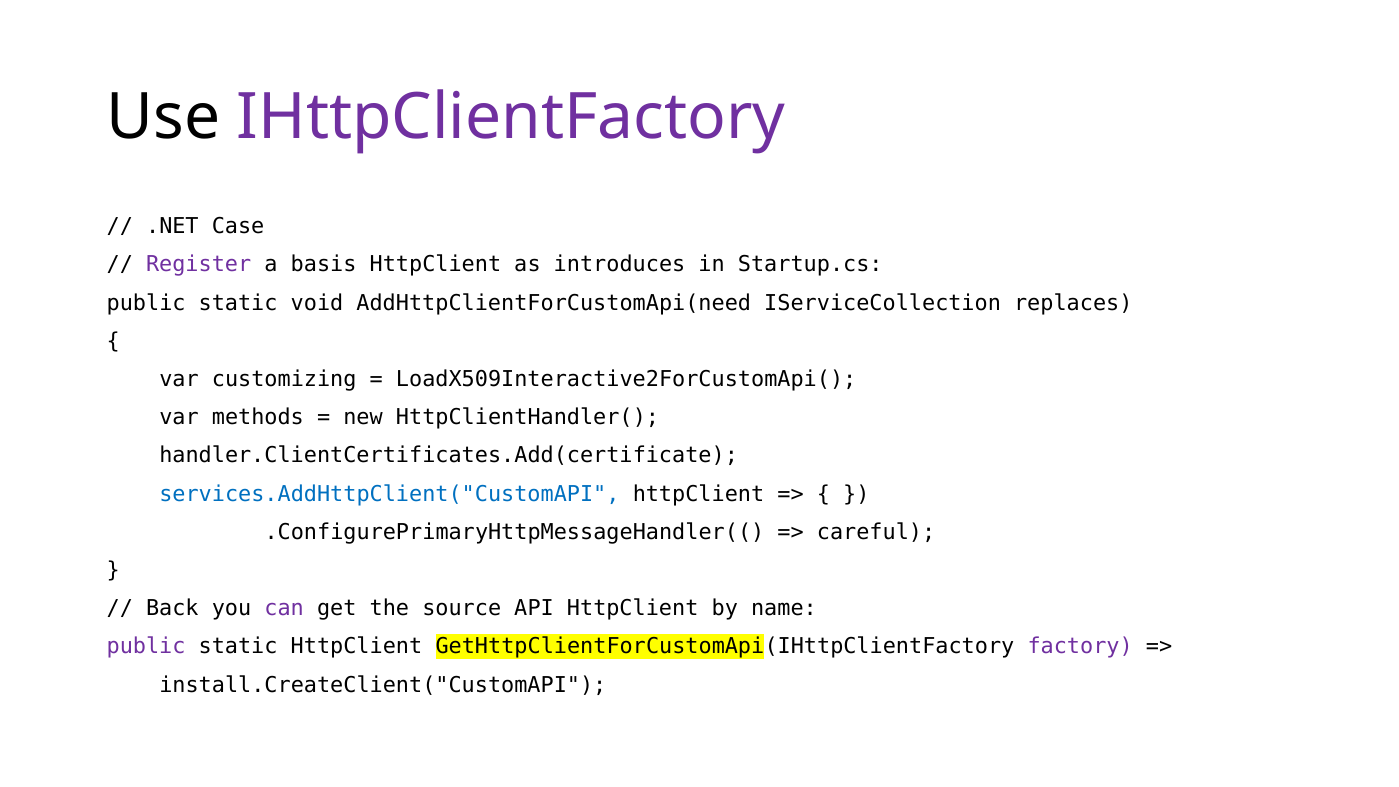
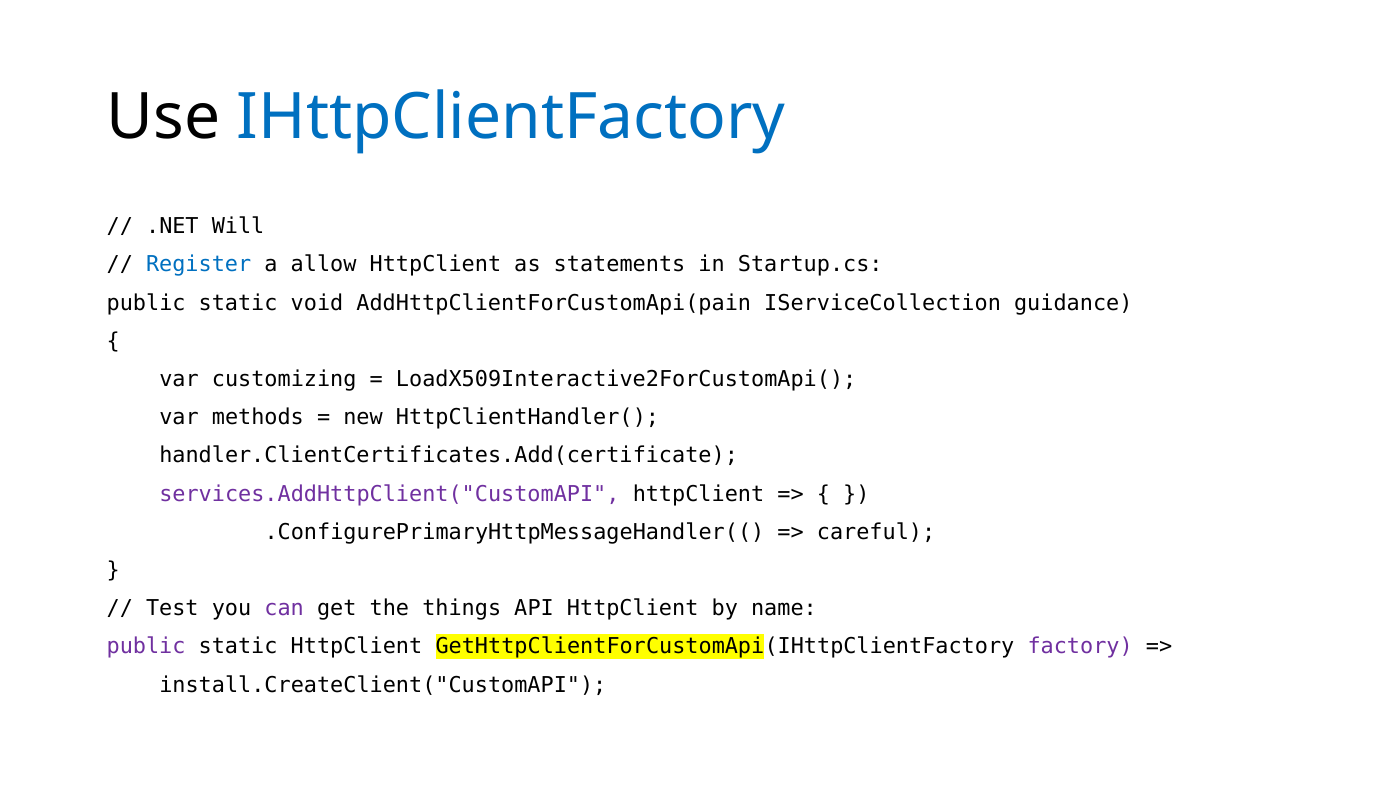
IHttpClientFactory colour: purple -> blue (511, 118)
Case: Case -> Will (238, 226)
Register colour: purple -> blue (199, 265)
basis: basis -> allow (324, 265)
introduces: introduces -> statements (620, 265)
AddHttpClientForCustomApi(need: AddHttpClientForCustomApi(need -> AddHttpClientForCustomApi(pain (554, 303)
replaces: replaces -> guidance (1073, 303)
services.AddHttpClient("CustomAPI colour: blue -> purple (389, 494)
Back: Back -> Test (172, 608)
source: source -> things (462, 608)
